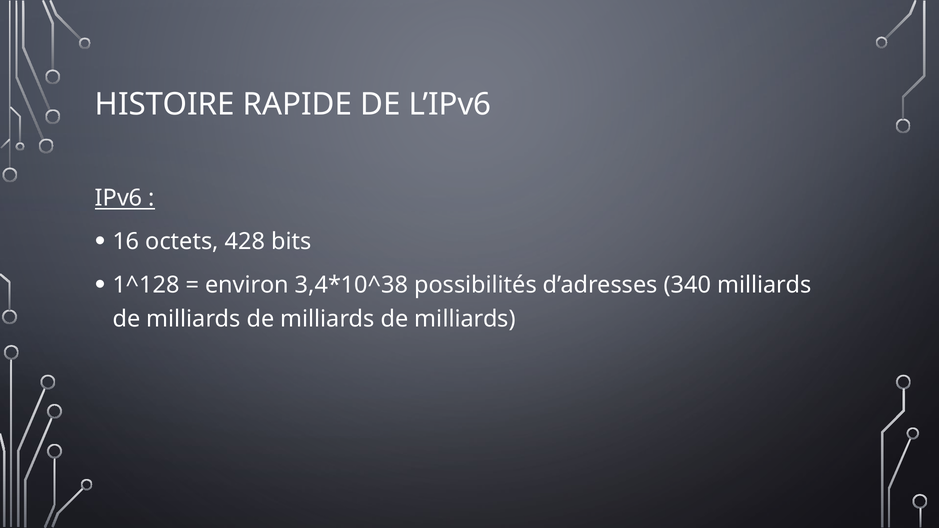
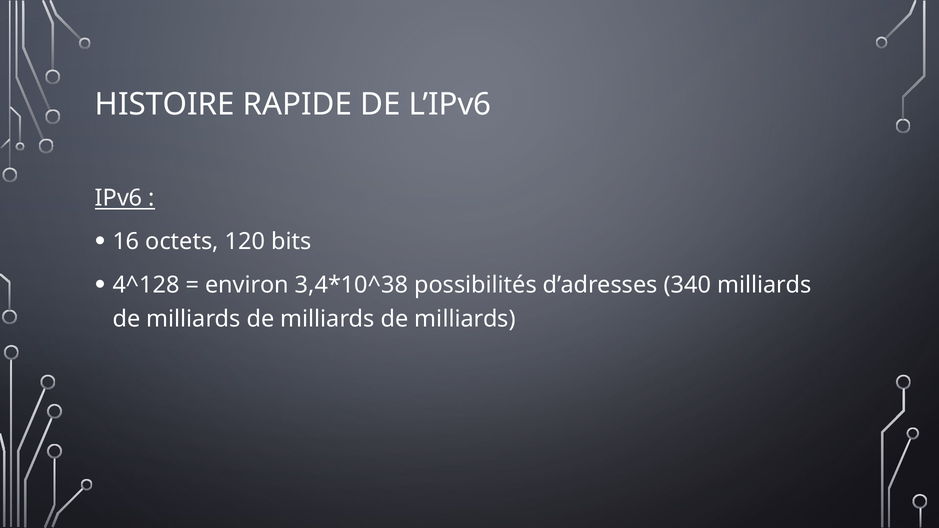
428: 428 -> 120 (245, 242)
1^128: 1^128 -> 4^128 (146, 285)
